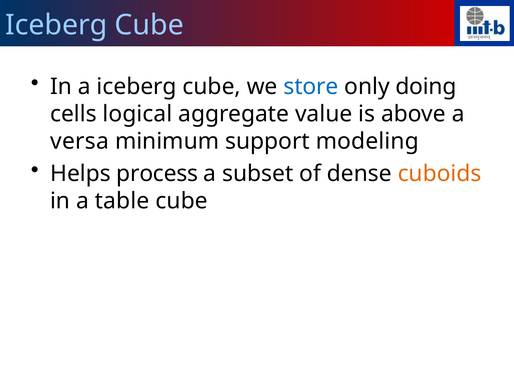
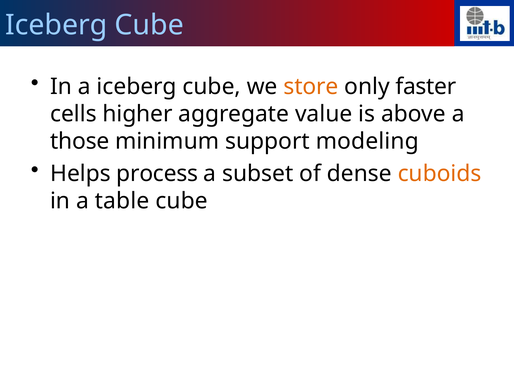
store colour: blue -> orange (311, 86)
doing: doing -> faster (426, 86)
logical: logical -> higher (138, 114)
versa: versa -> those (80, 141)
